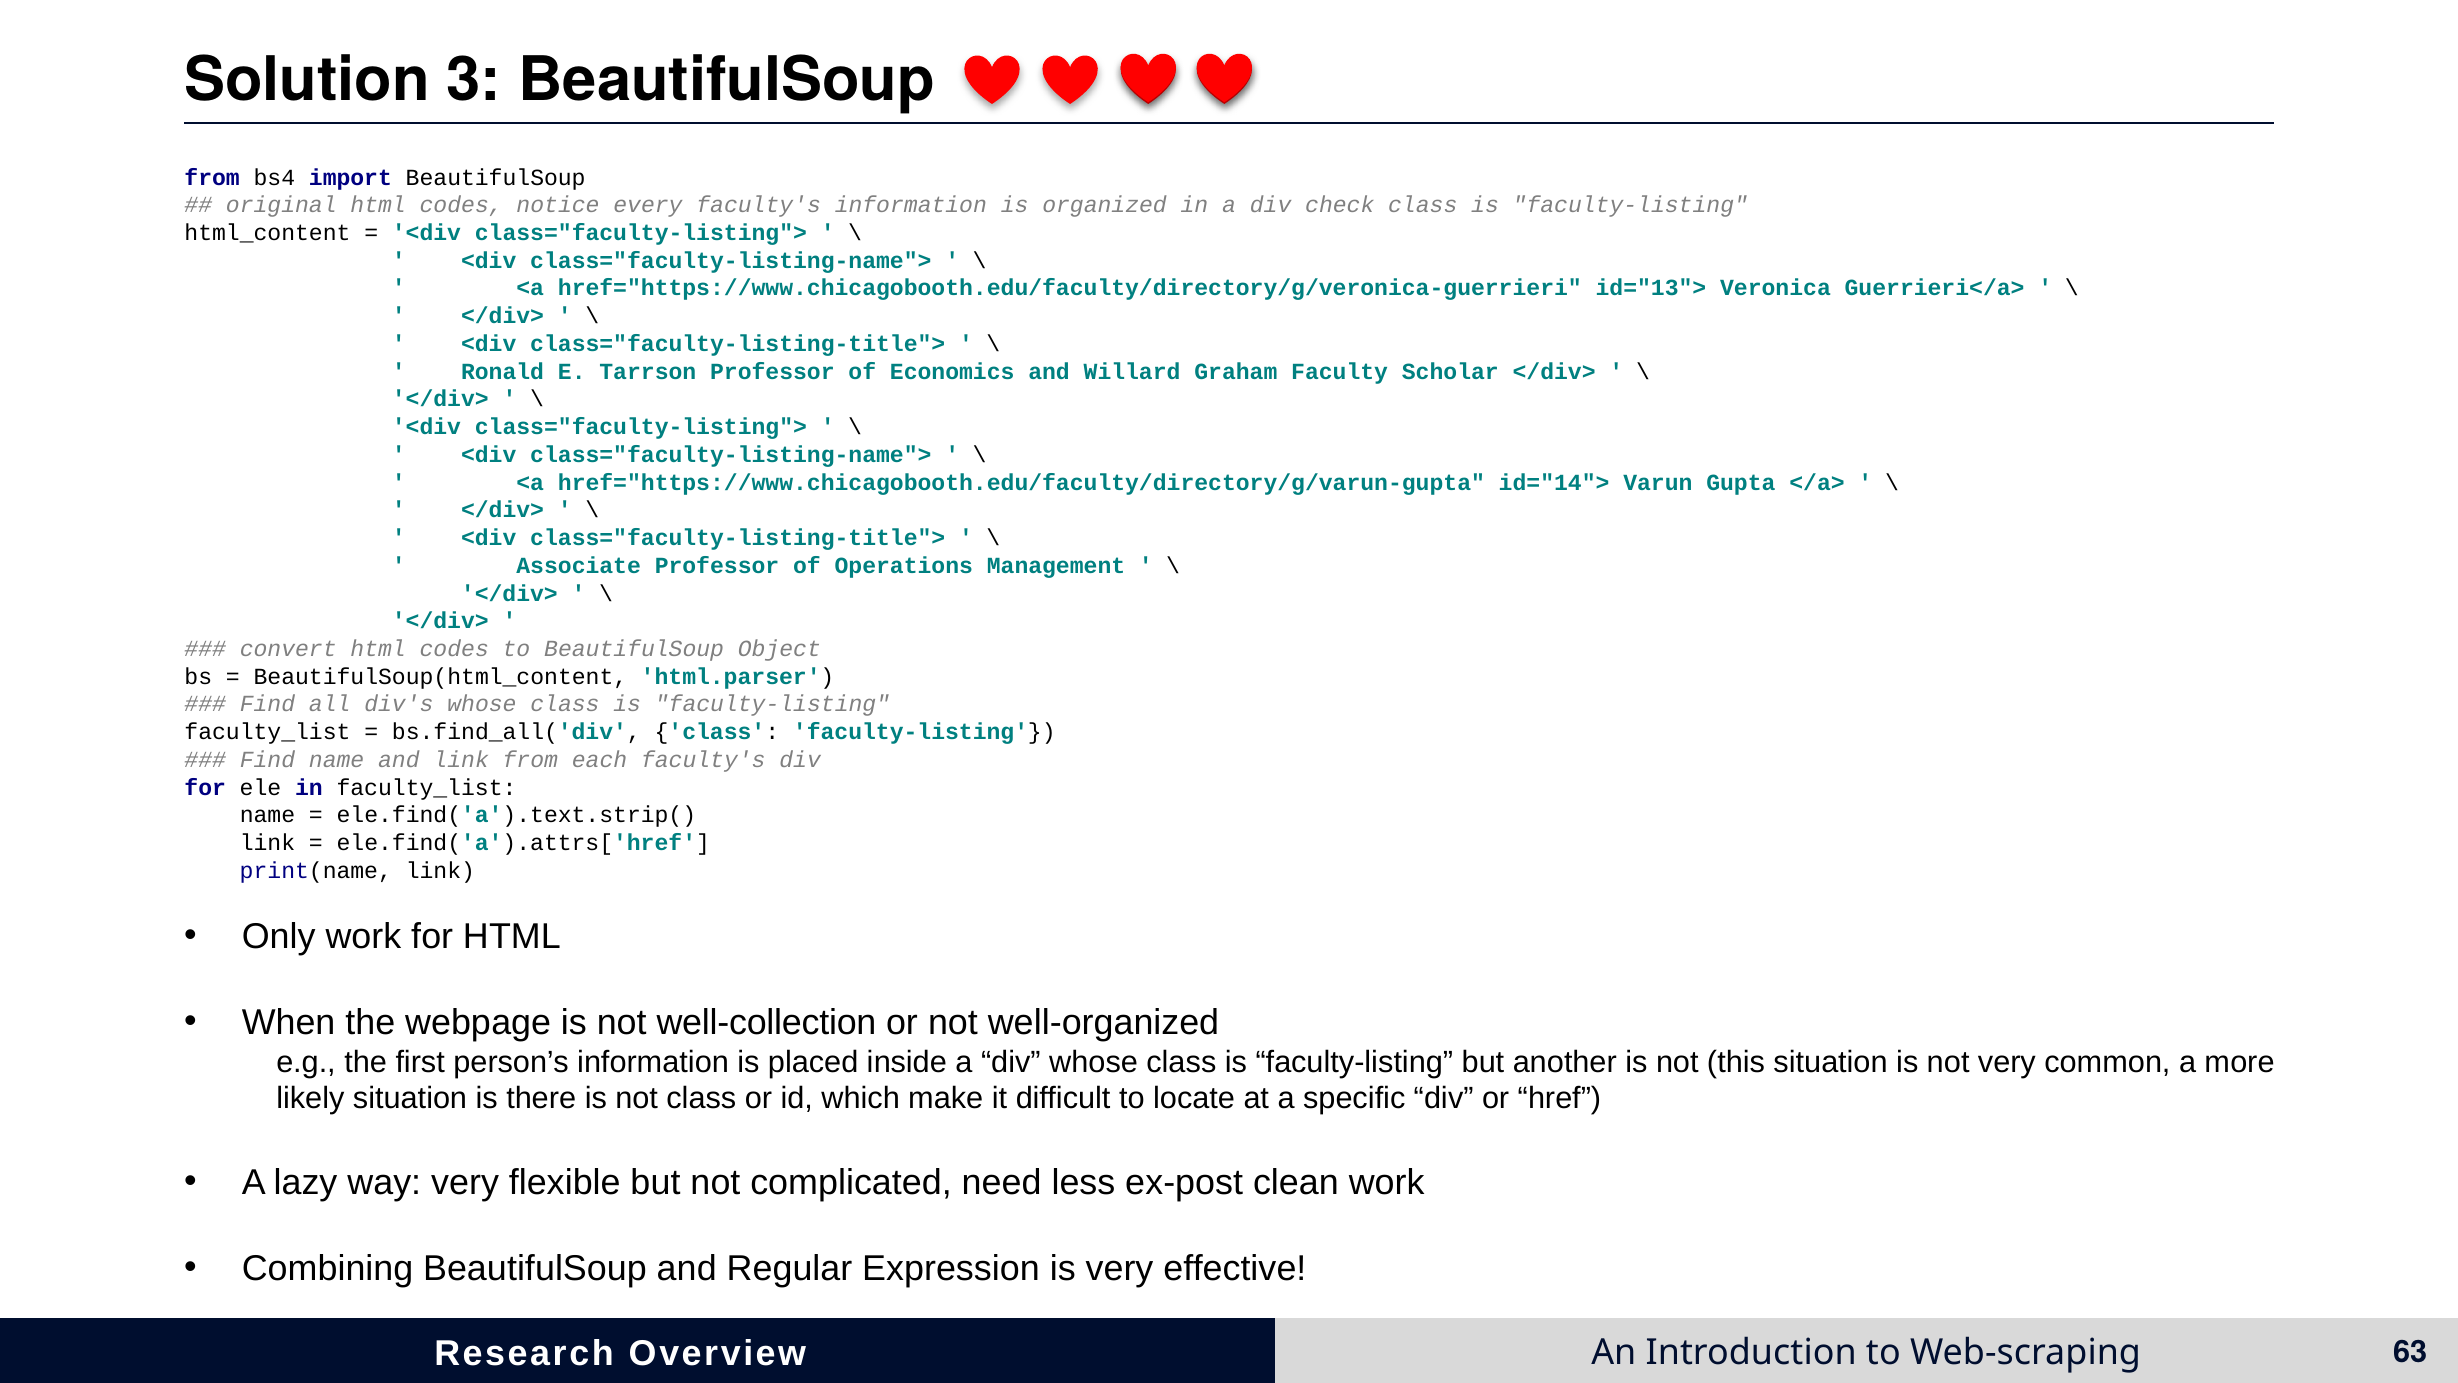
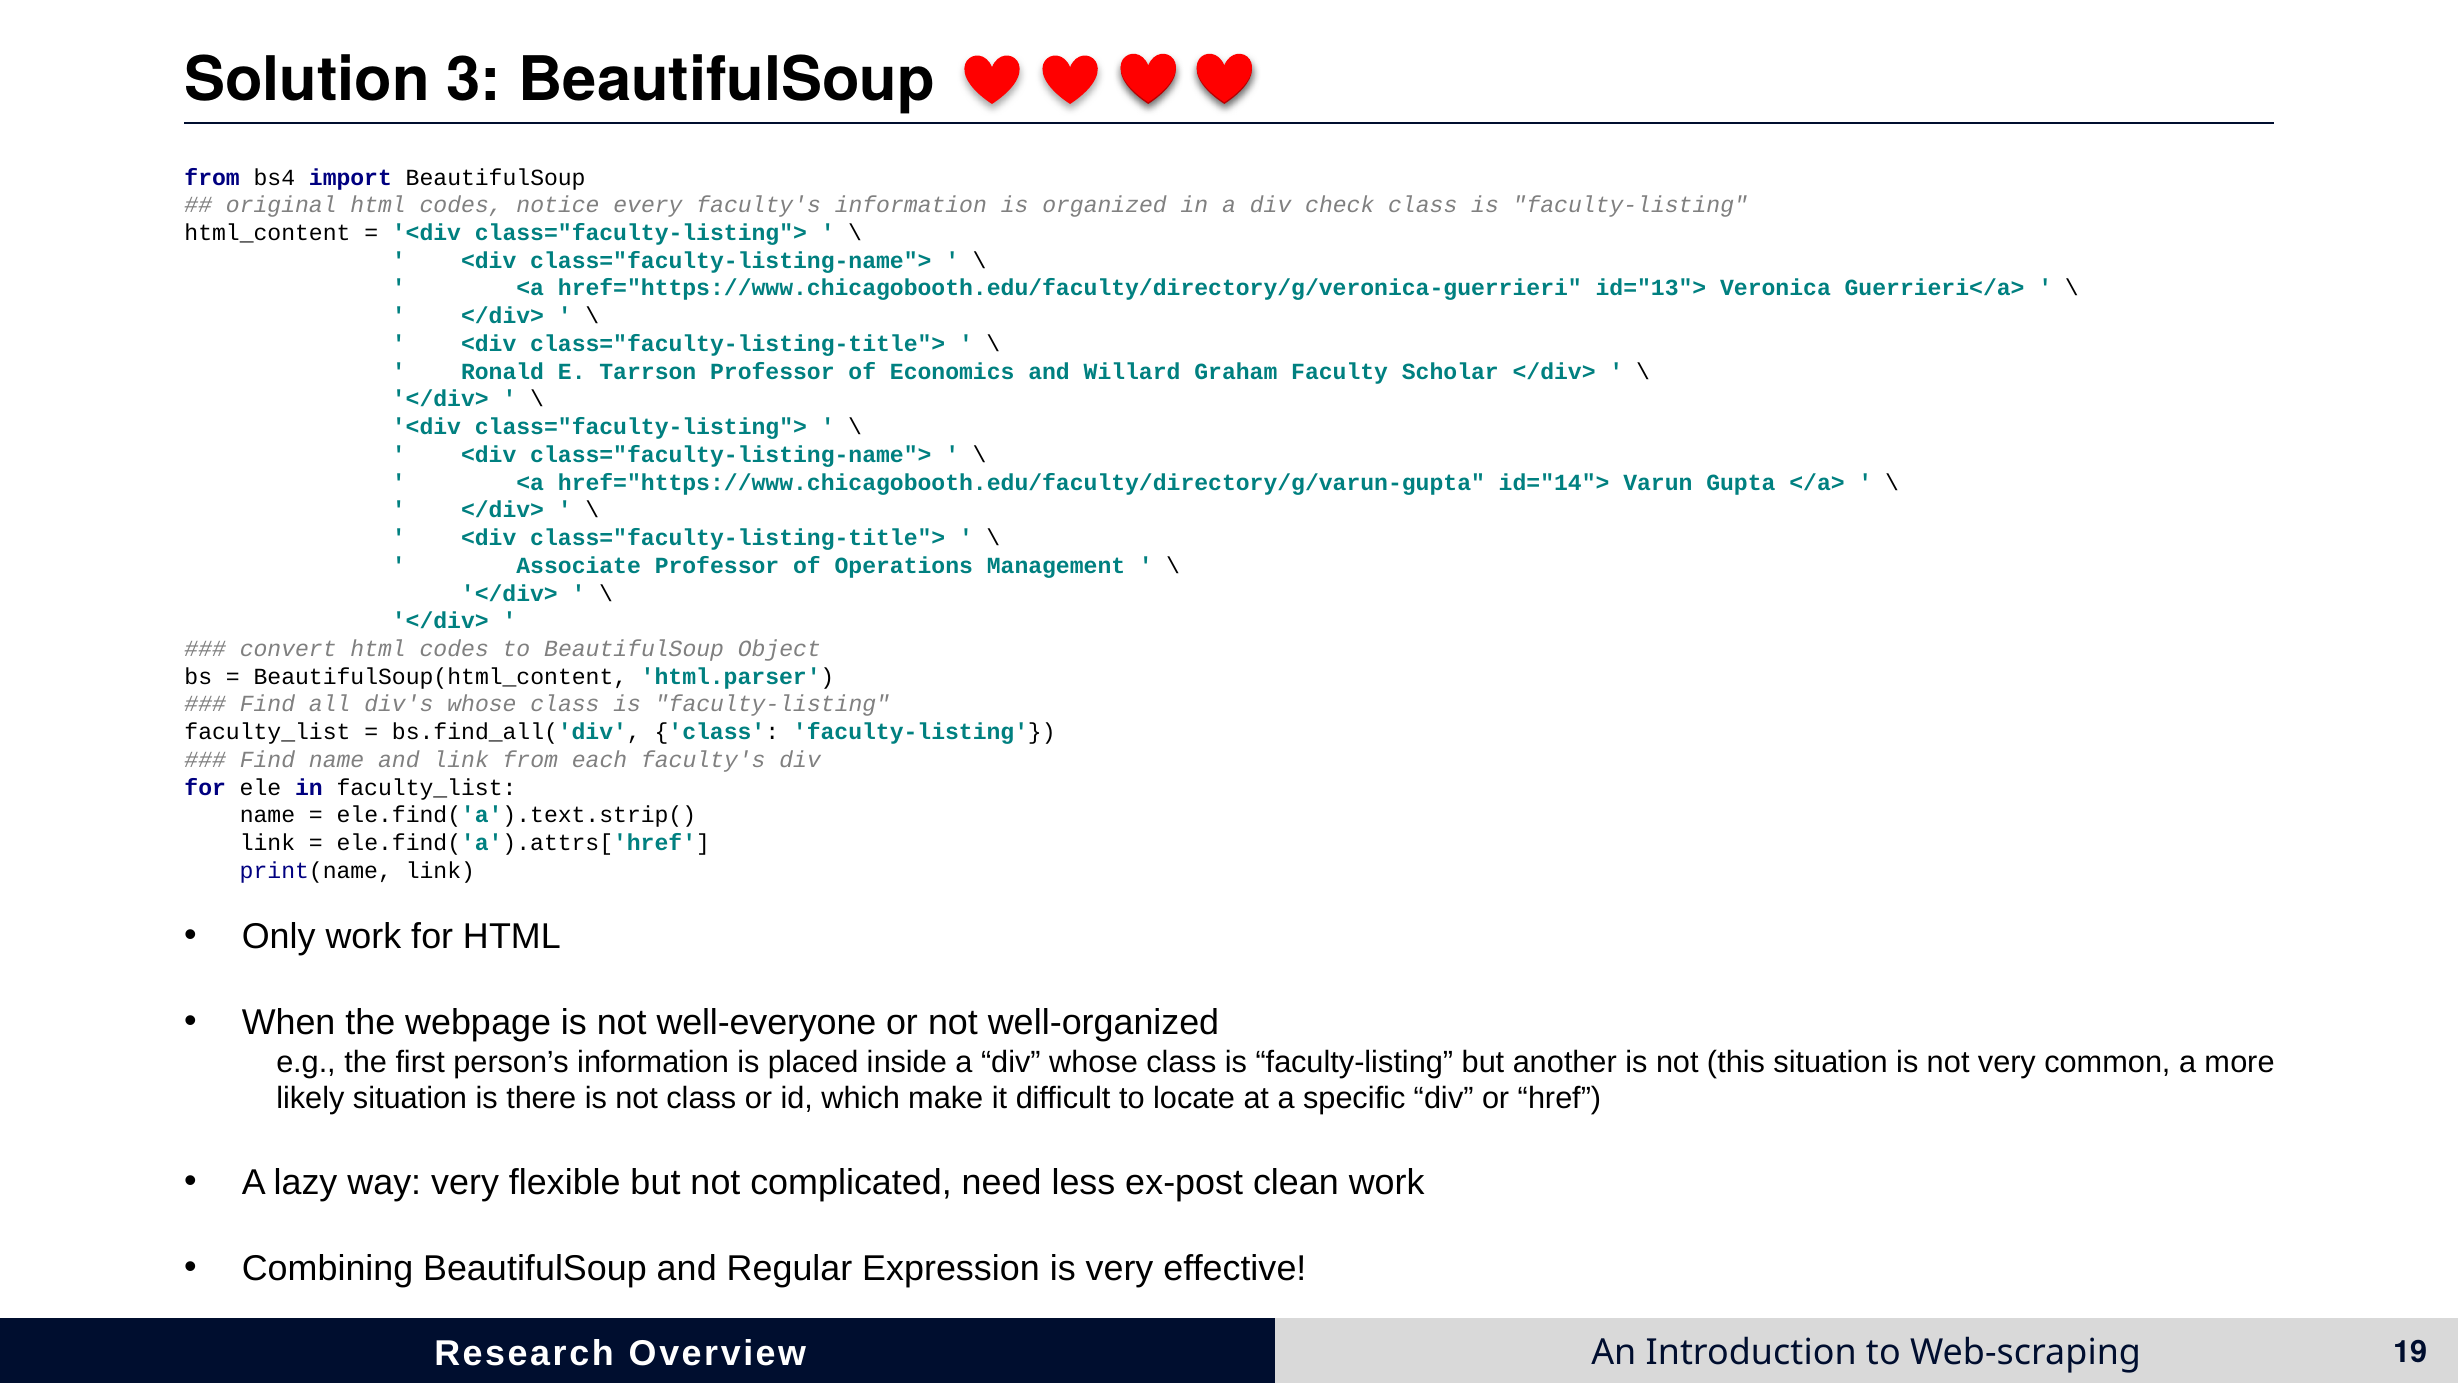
well-collection: well-collection -> well-everyone (766, 1022)
63: 63 -> 19 (2410, 1352)
